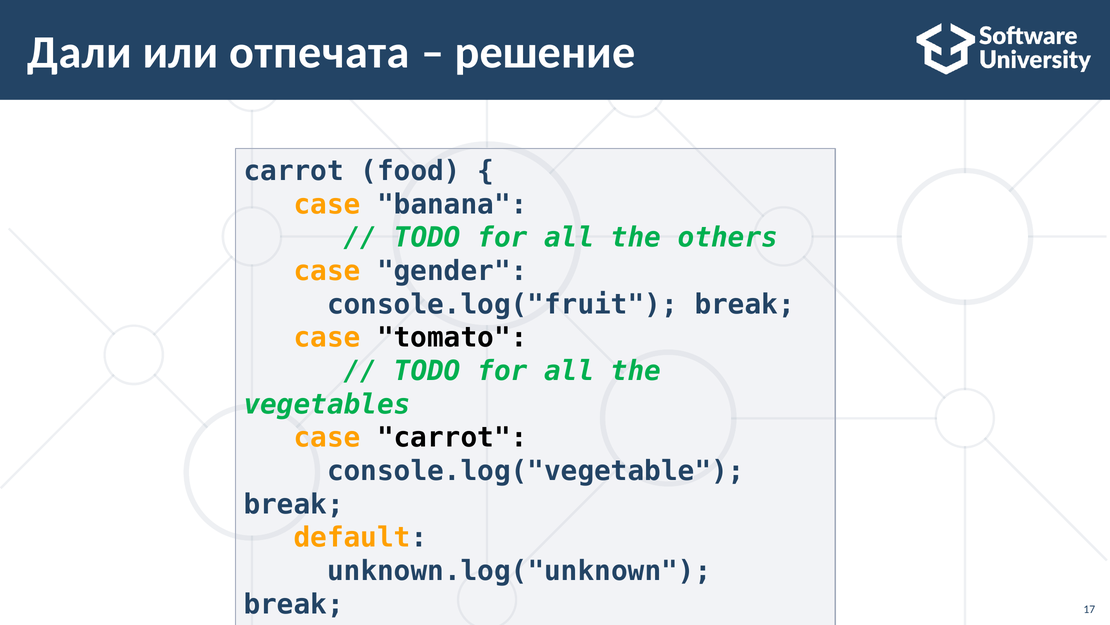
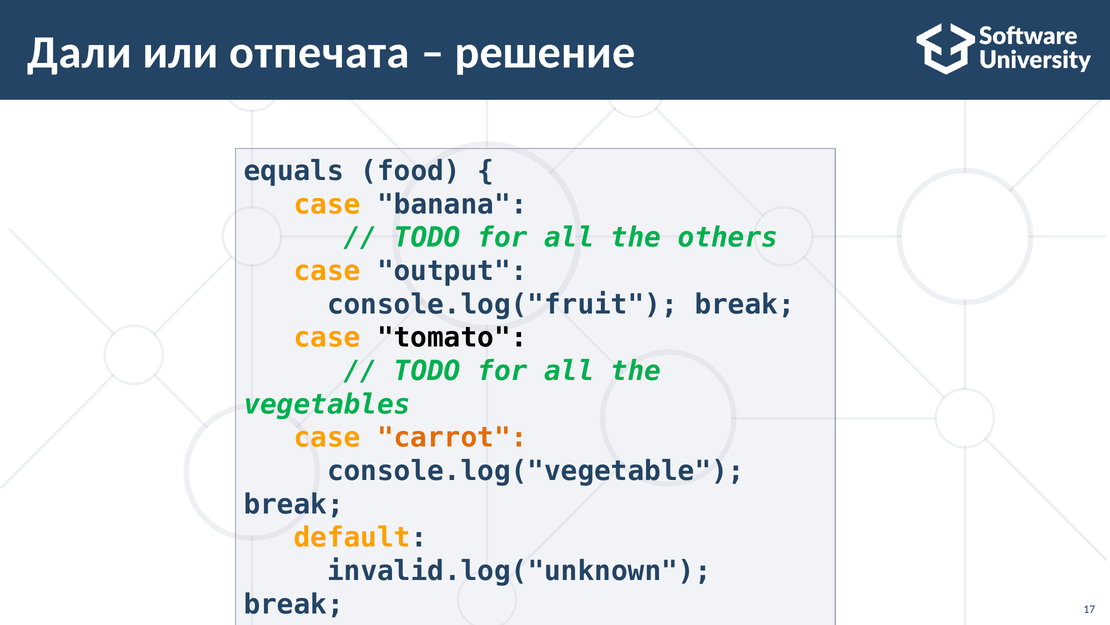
carrot: carrot -> equals (294, 171)
gender: gender -> output (452, 271)
carrot colour: black -> orange (452, 437)
unknown.log("unknown: unknown.log("unknown -> invalid.log("unknown (519, 571)
